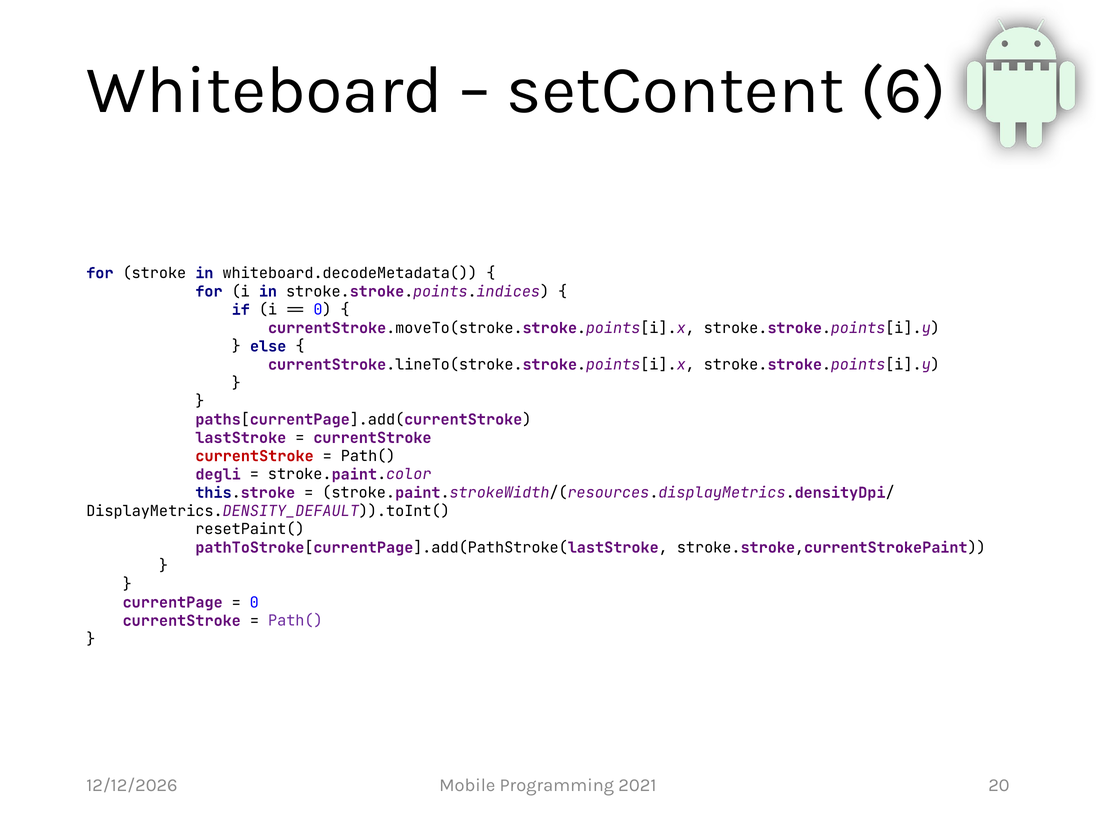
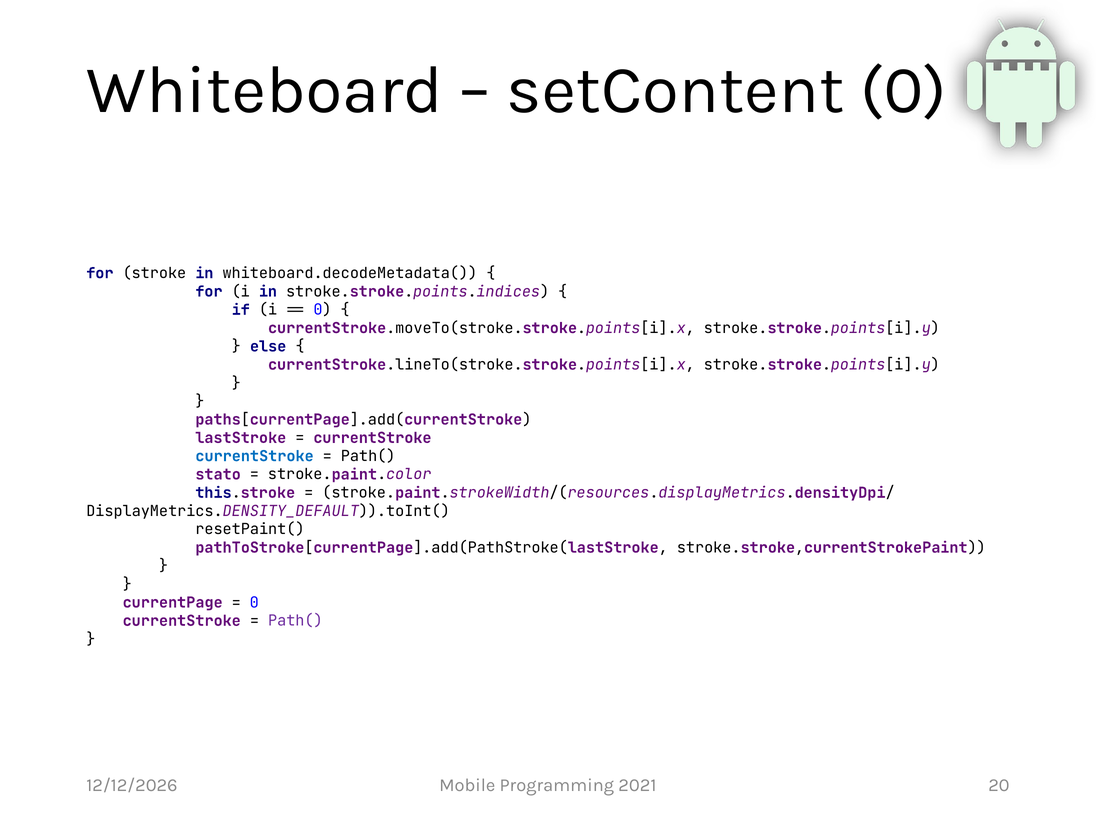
setContent 6: 6 -> 0 (903, 90)
currentStroke colour: red -> blue (255, 456)
degli: degli -> stato (218, 474)
